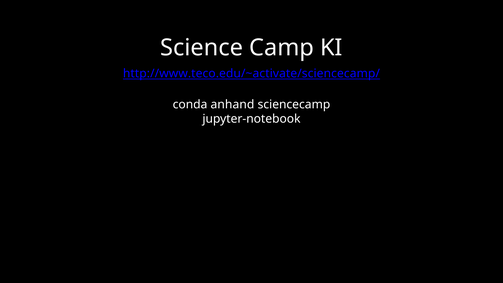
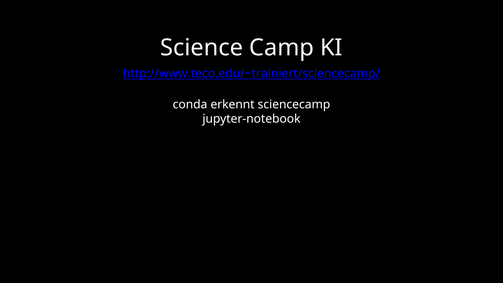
http://www.teco.edu/~activate/sciencecamp/: http://www.teco.edu/~activate/sciencecamp/ -> http://www.teco.edu/~trainiert/sciencecamp/ (251, 74)
anhand: anhand -> erkennt (233, 104)
